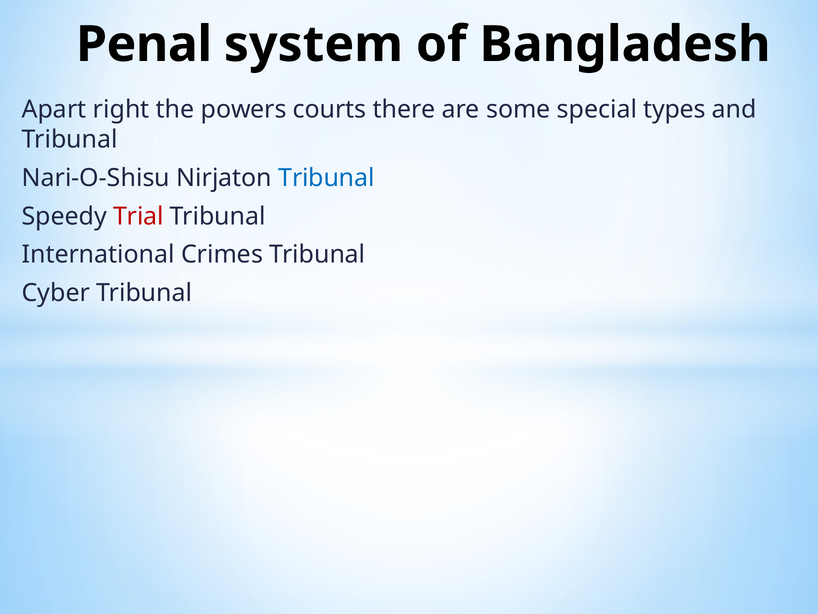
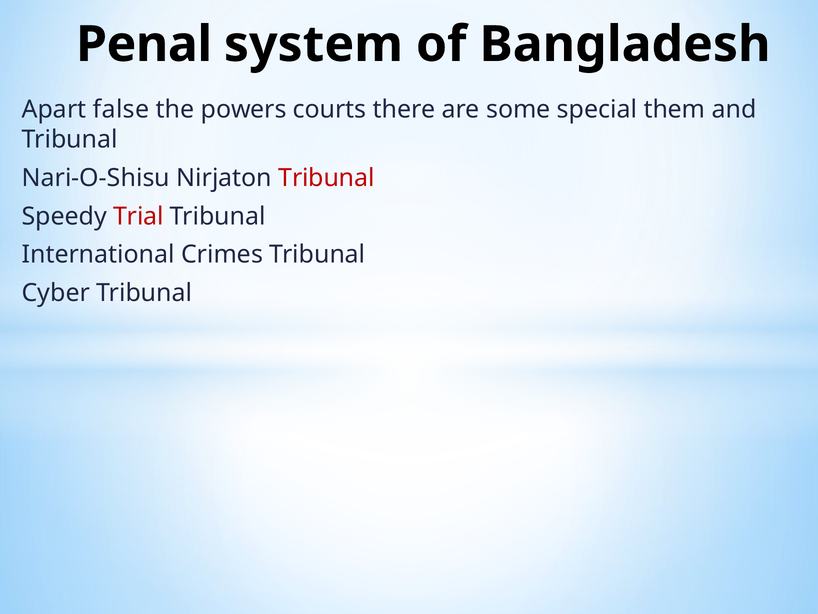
right: right -> false (121, 109)
types: types -> them (674, 109)
Tribunal colour: blue -> red (326, 178)
